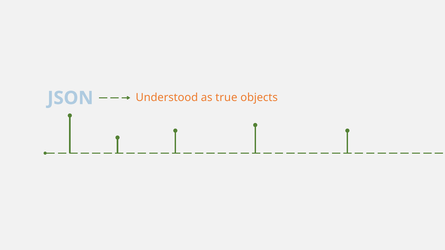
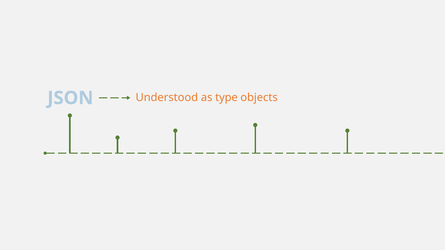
true: true -> type (226, 98)
